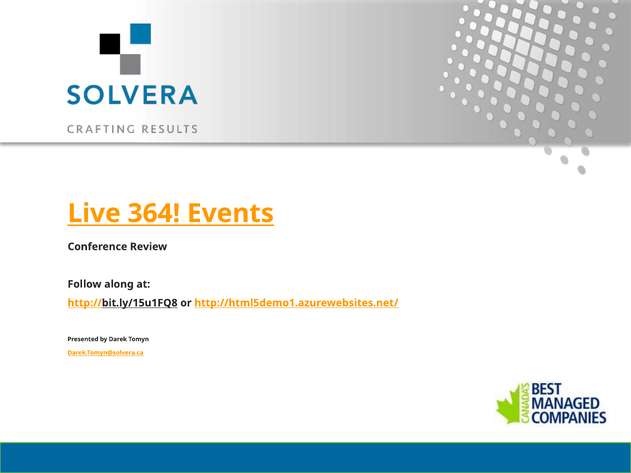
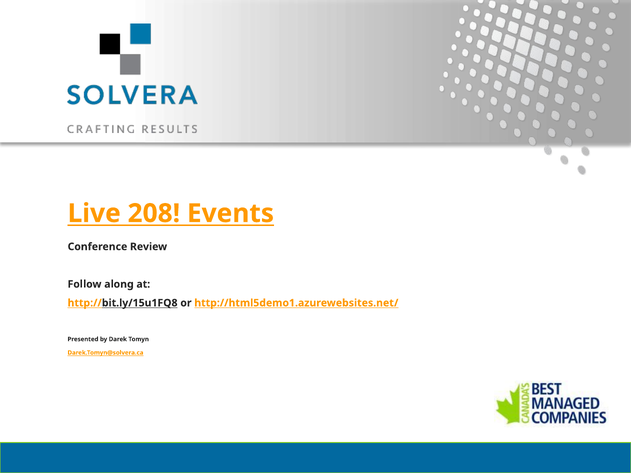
364: 364 -> 208 (154, 213)
